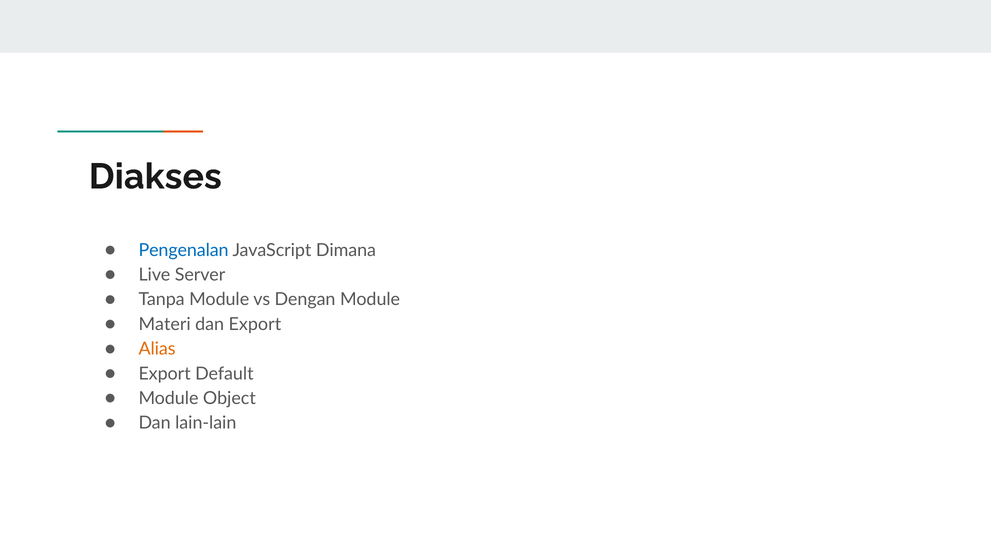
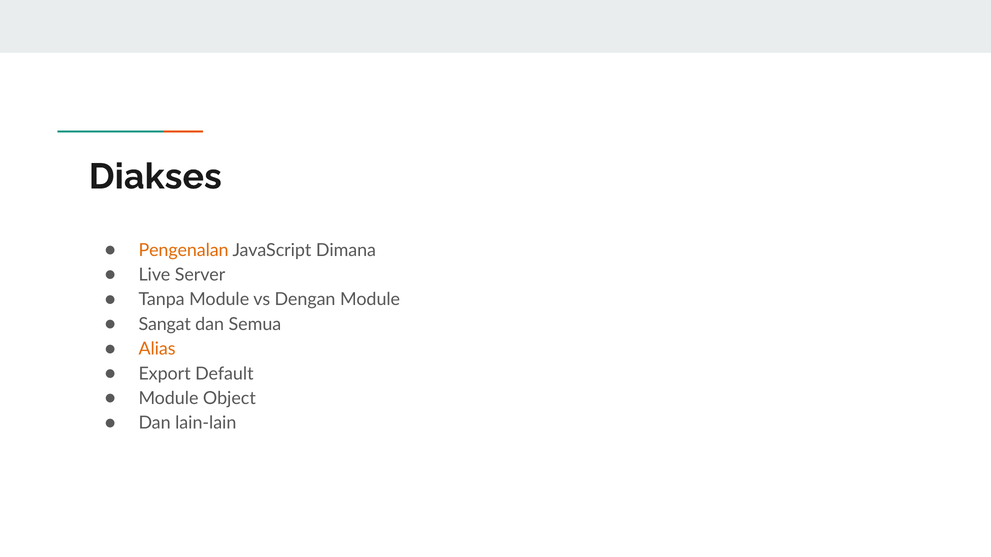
Pengenalan colour: blue -> orange (184, 250)
Materi: Materi -> Sangat (165, 325)
dan Export: Export -> Semua (255, 325)
